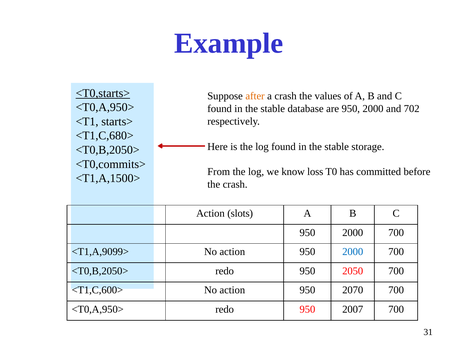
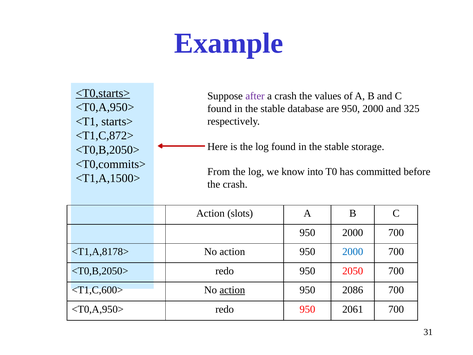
after colour: orange -> purple (255, 96)
702: 702 -> 325 (412, 109)
<T1,C,680>: <T1,C,680> -> <T1,C,872> (105, 136)
loss: loss -> into (315, 172)
<T1,A,9099>: <T1,A,9099> -> <T1,A,8178> (100, 252)
action underline: none -> present (232, 290)
2070: 2070 -> 2086 (353, 290)
2007: 2007 -> 2061 (353, 309)
